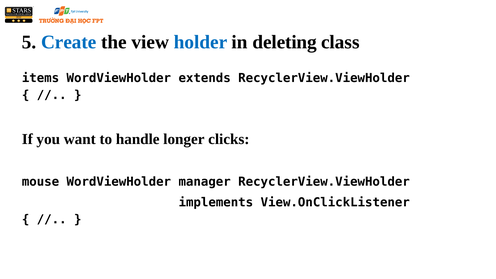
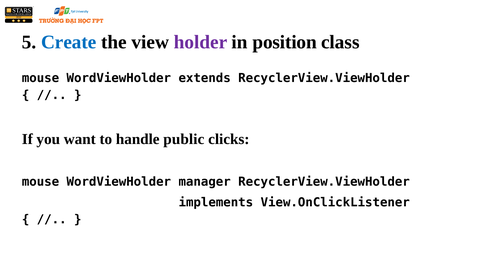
holder colour: blue -> purple (200, 42)
deleting: deleting -> position (285, 42)
items: items -> mouse (41, 78)
longer: longer -> public (184, 139)
